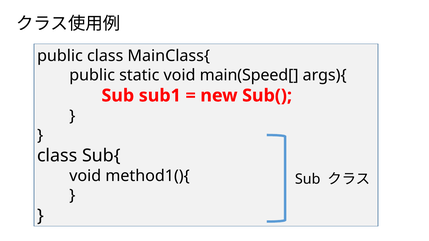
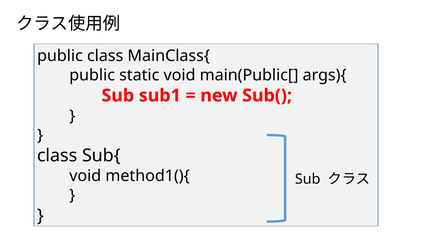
main(Speed[: main(Speed[ -> main(Public[ (249, 75)
